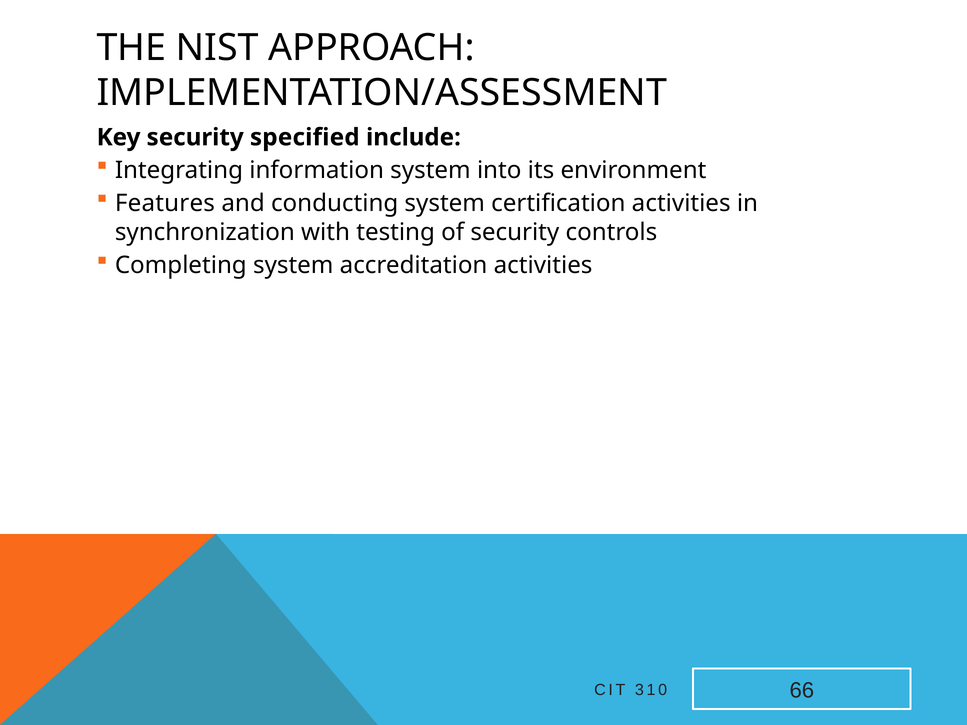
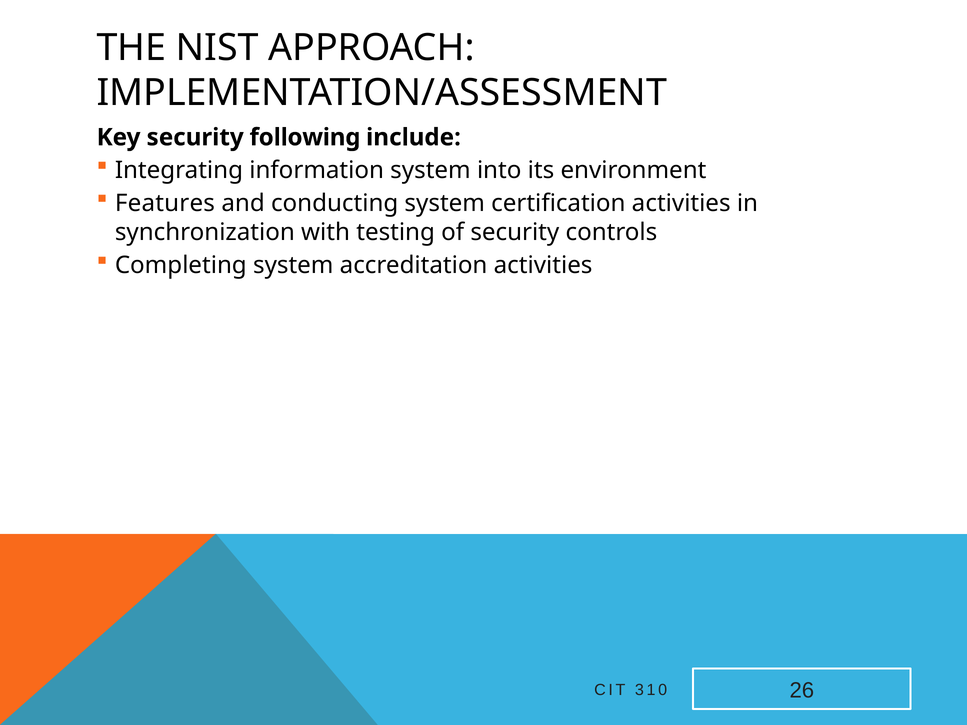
specified: specified -> following (305, 137)
66: 66 -> 26 (802, 690)
